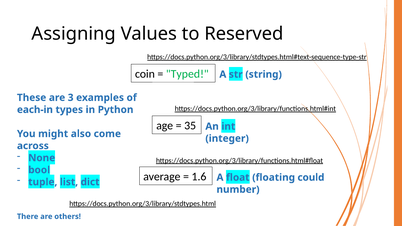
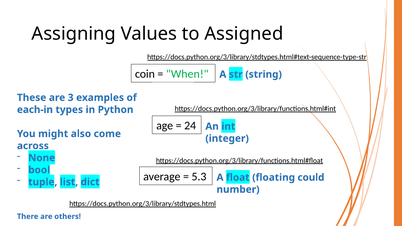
Reserved: Reserved -> Assigned (244, 34)
Typed: Typed -> When (187, 74)
35: 35 -> 24 (190, 126)
1.6: 1.6 -> 5.3 (199, 177)
